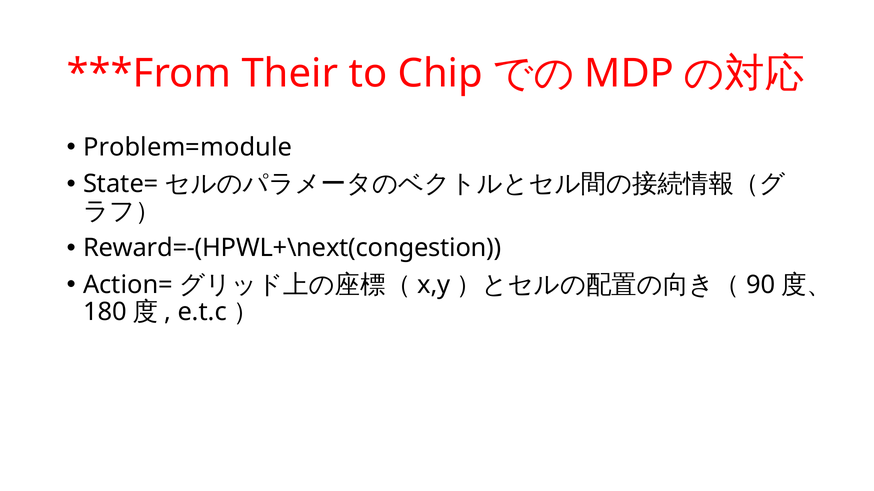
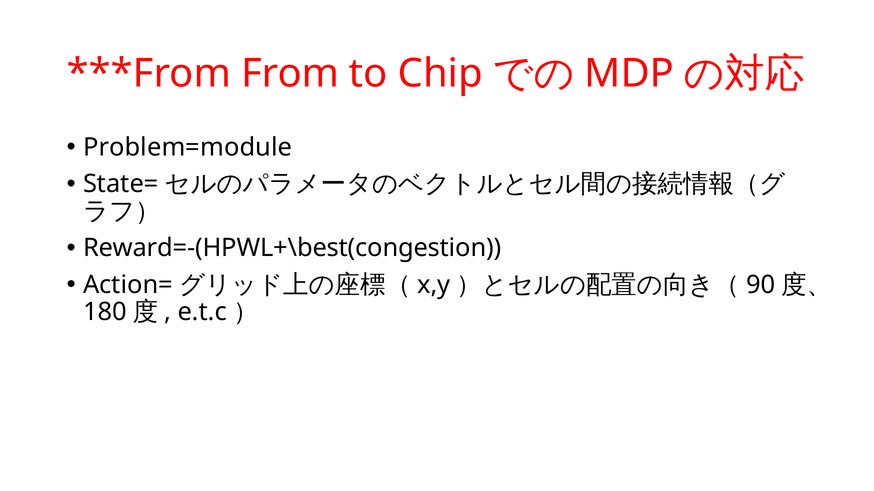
Their: Their -> From (290, 73)
Reward=-(HPWL+\next(congestion: Reward=-(HPWL+\next(congestion -> Reward=-(HPWL+\best(congestion (292, 248)
